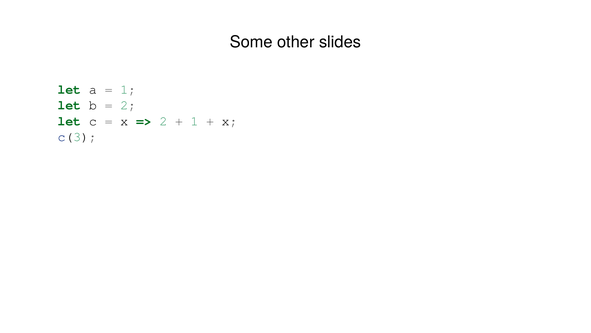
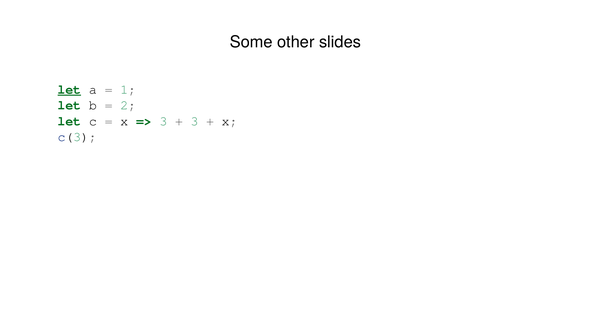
let underline: none -> present (69, 89)
2: 2 -> 3 (163, 121)
1: 1 -> 3 (194, 121)
